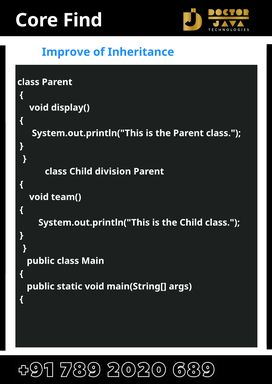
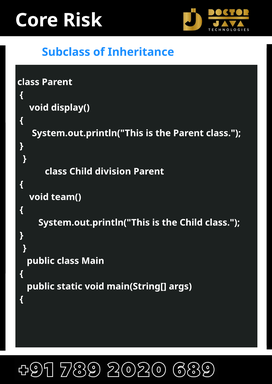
Find: Find -> Risk (83, 20)
Improve: Improve -> Subclass (66, 52)
